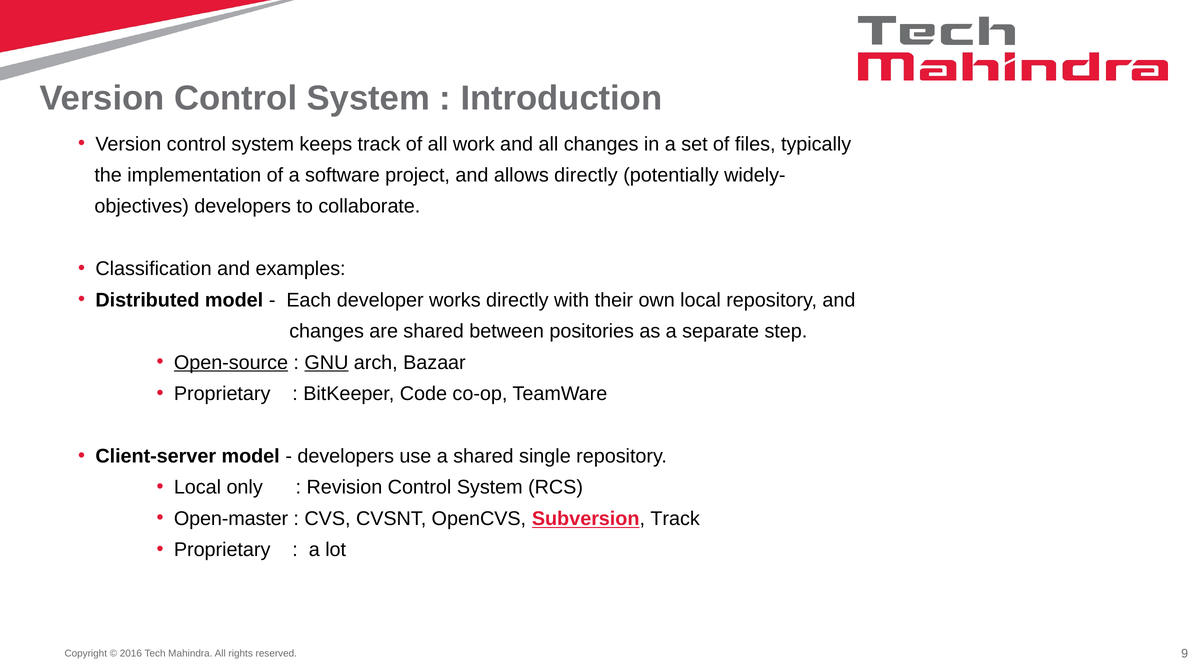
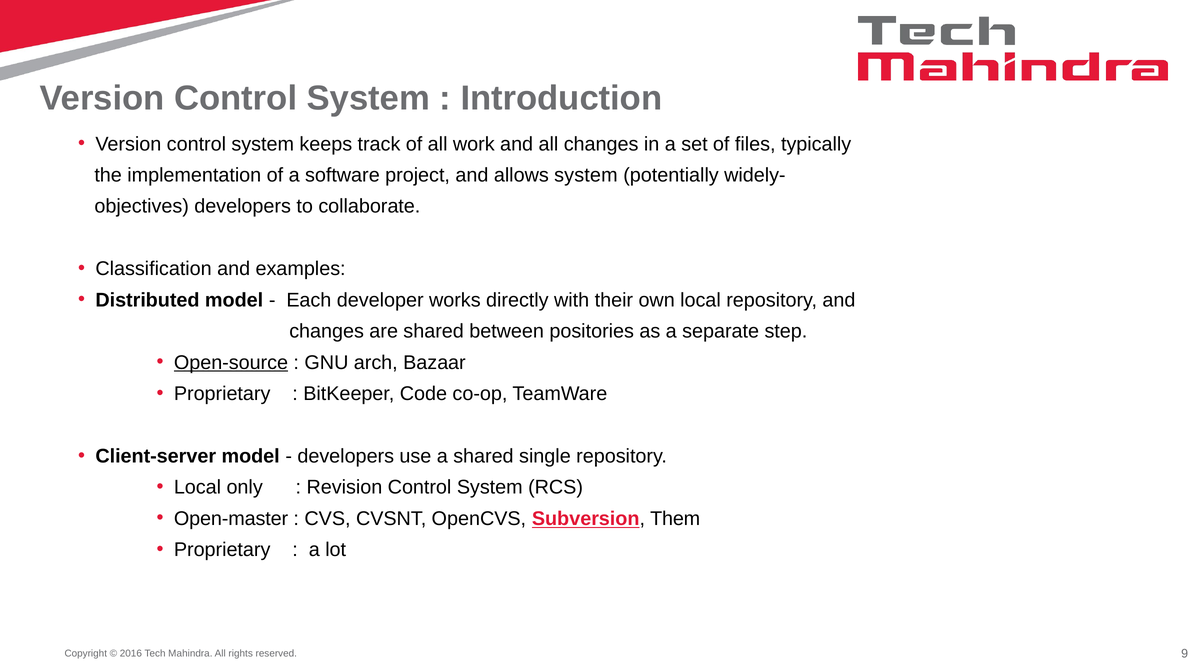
allows directly: directly -> system (586, 175)
GNU underline: present -> none (326, 362)
Subversion Track: Track -> Them (675, 518)
